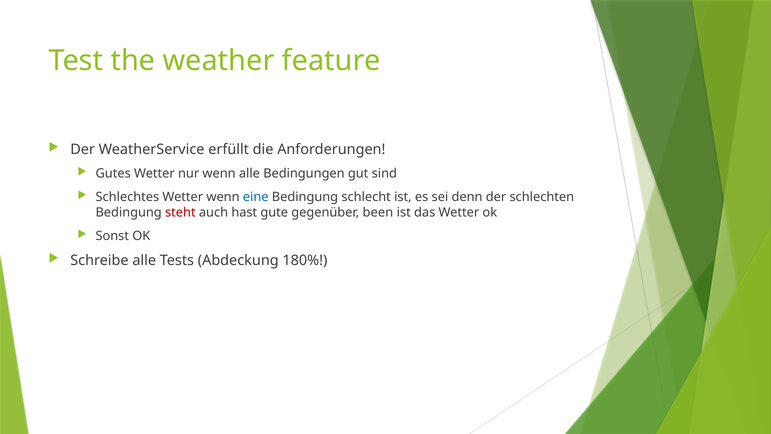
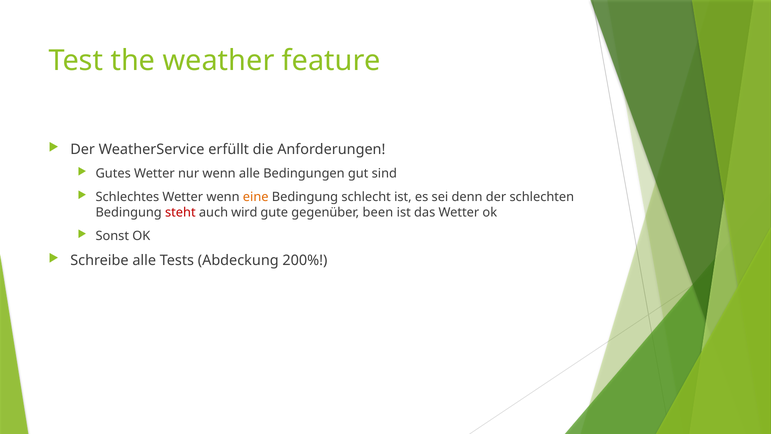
eine colour: blue -> orange (256, 197)
hast: hast -> wird (244, 212)
180%: 180% -> 200% (305, 260)
